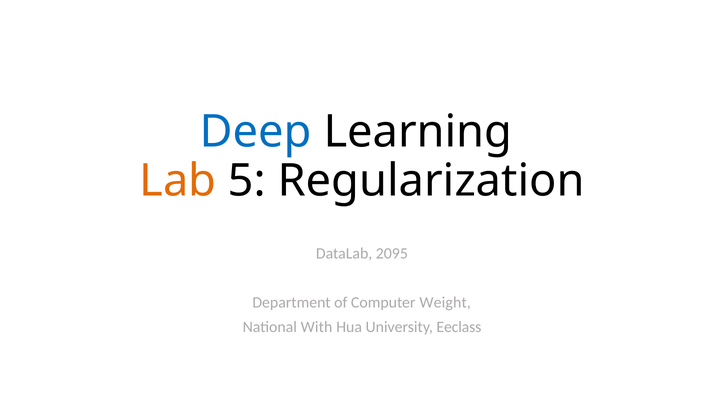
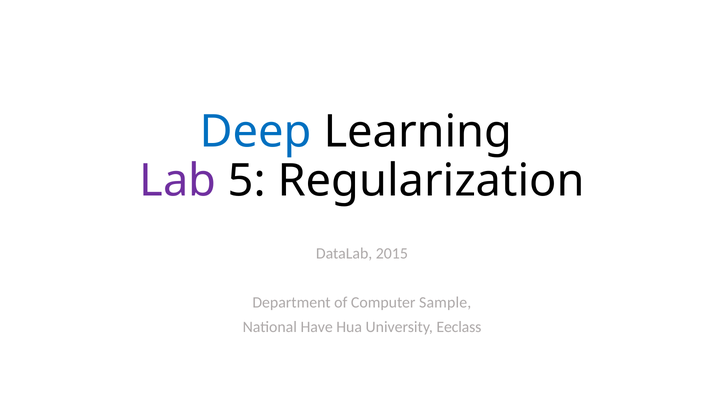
Lab colour: orange -> purple (178, 181)
2095: 2095 -> 2015 (392, 253)
Weight: Weight -> Sample (445, 303)
With: With -> Have (317, 327)
